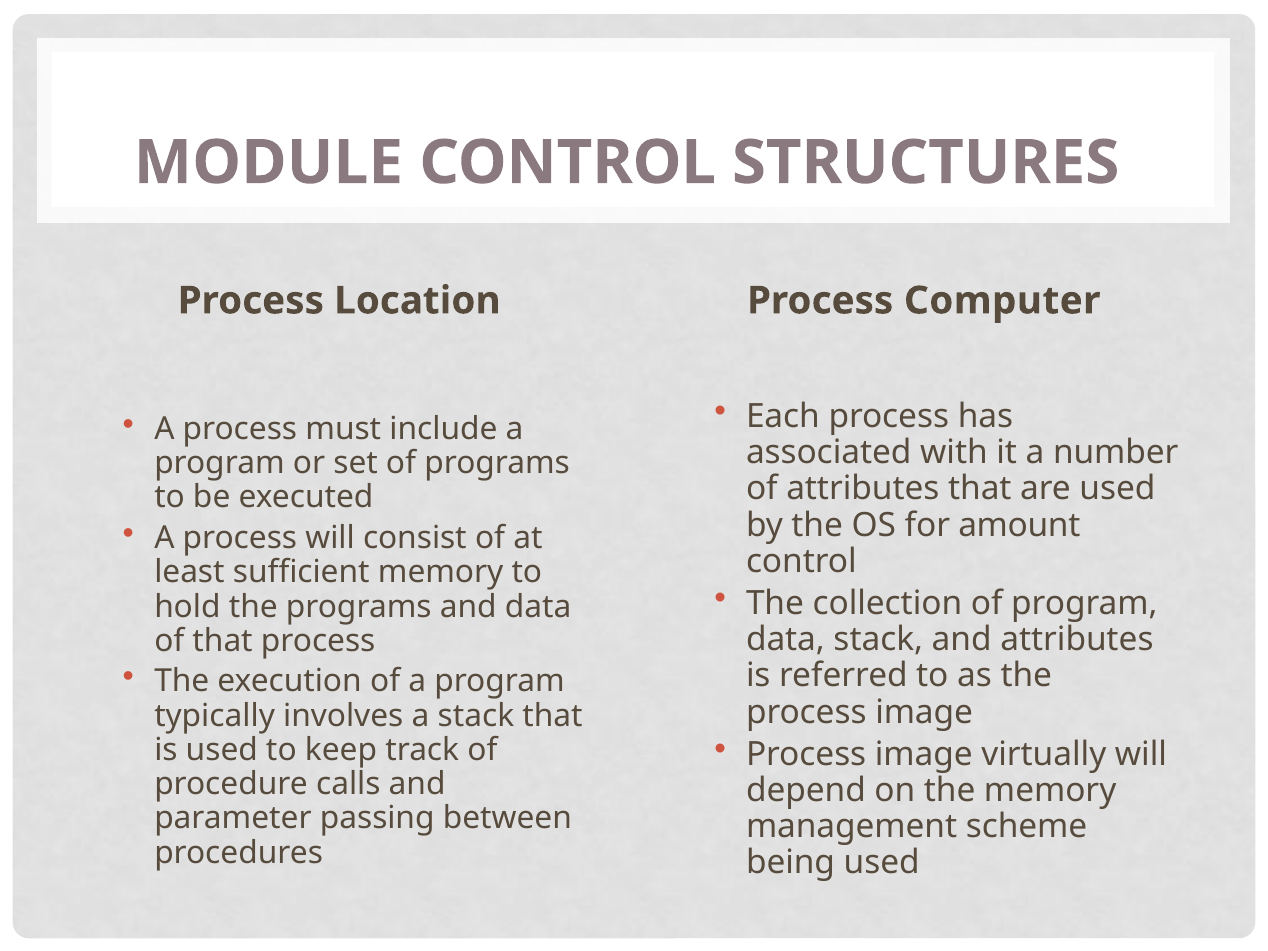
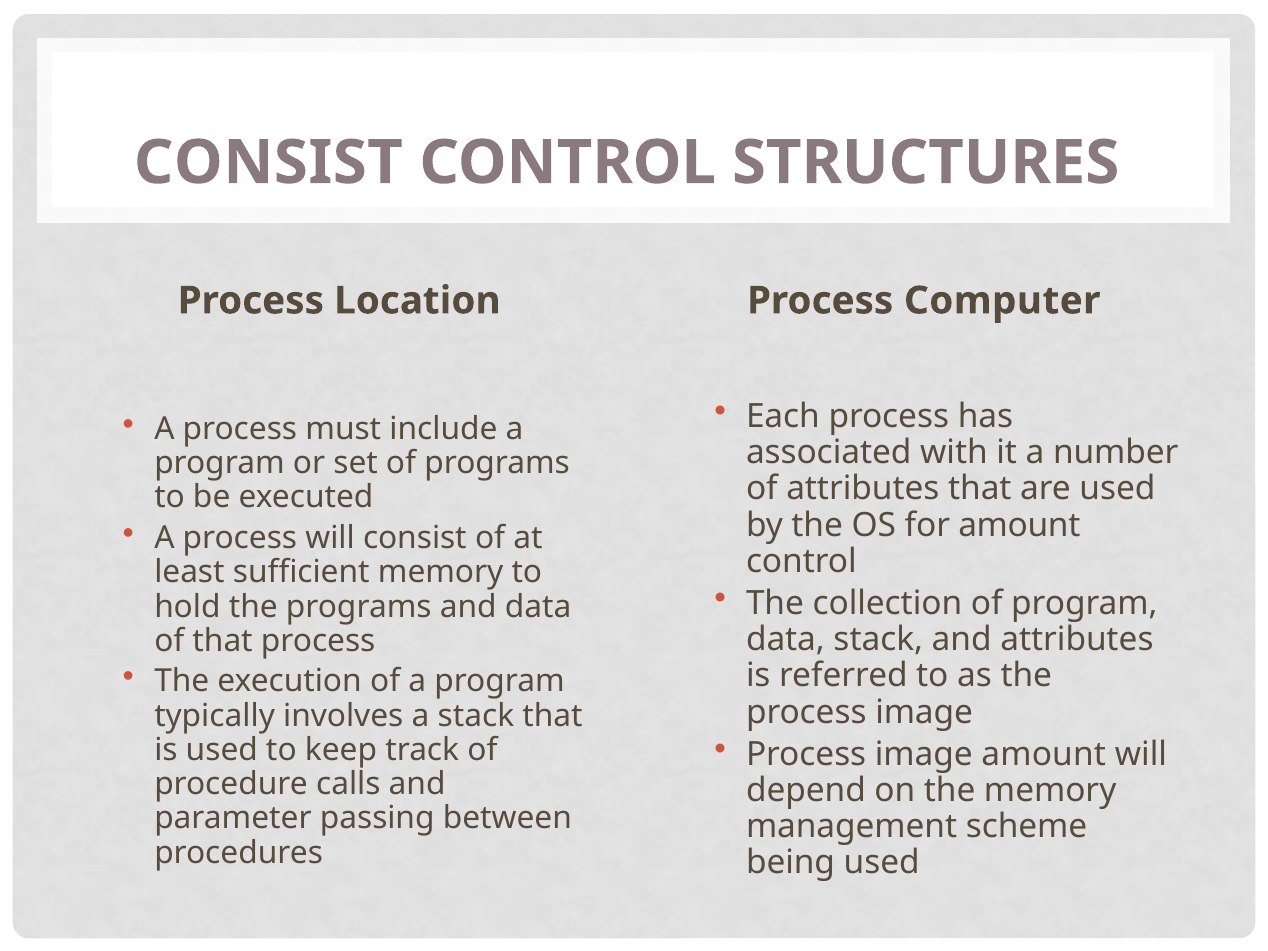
MODULE: MODULE -> CONSIST (268, 163)
image virtually: virtually -> amount (1044, 755)
